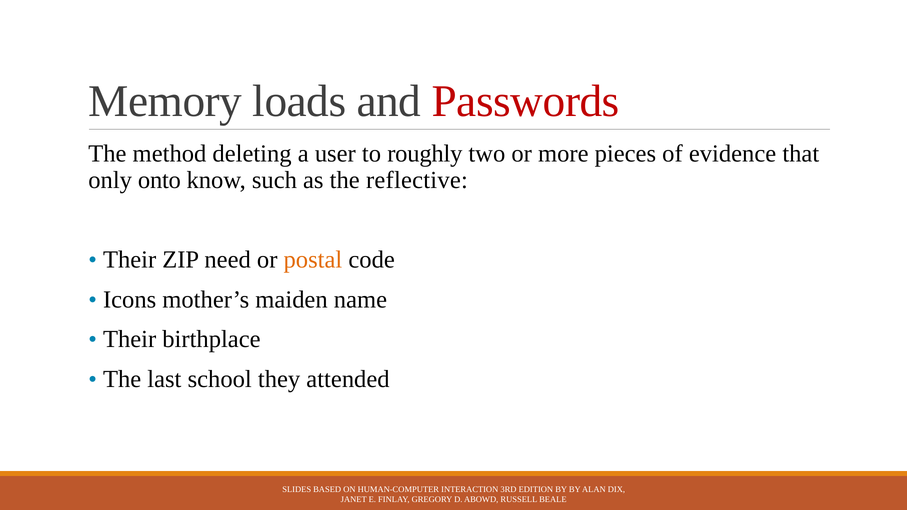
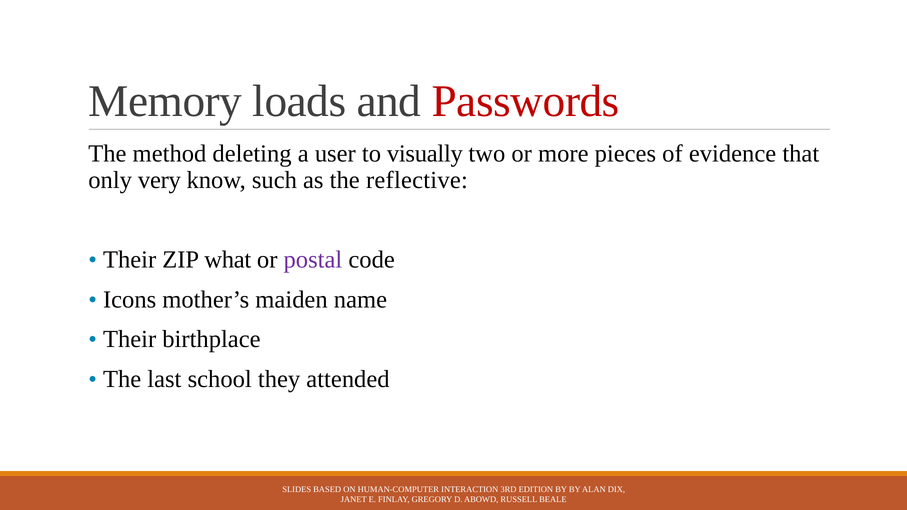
roughly: roughly -> visually (425, 154)
onto: onto -> very (159, 180)
need: need -> what (228, 260)
postal colour: orange -> purple (313, 260)
